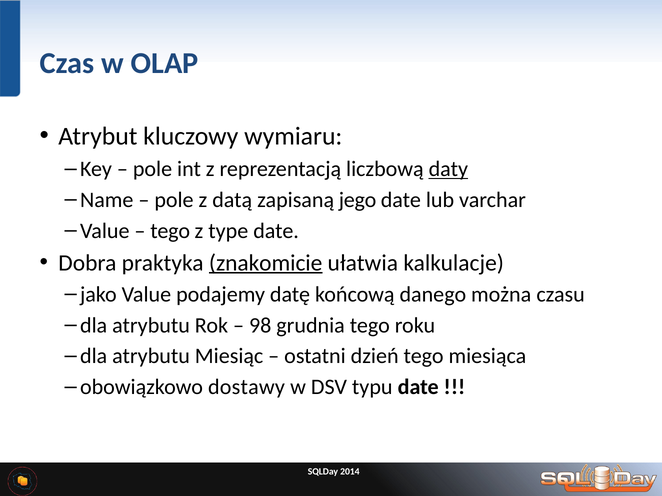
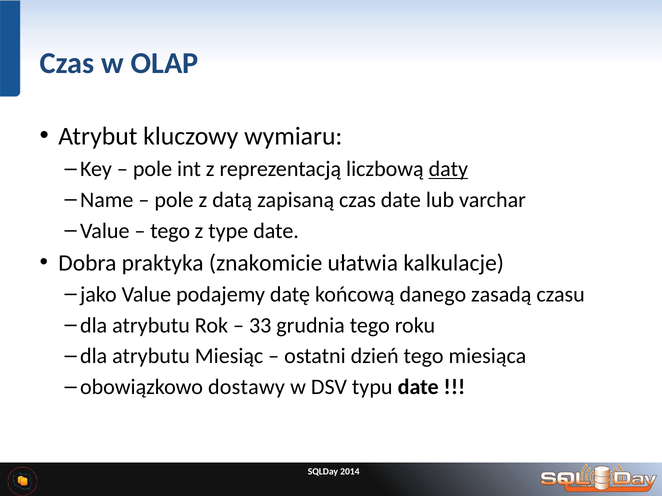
zapisaną jego: jego -> czas (358, 200)
znakomicie underline: present -> none (266, 263)
można: można -> zasadą (501, 295)
98: 98 -> 33 (260, 326)
